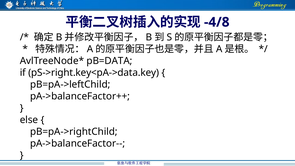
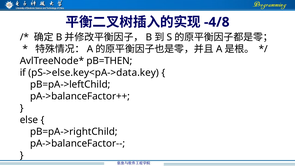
pB=DATA: pB=DATA -> pB=THEN (109, 61)
pS->right.key<pA->data.key: pS->right.key<pA->data.key -> pS->else.key<pA->data.key (94, 73)
